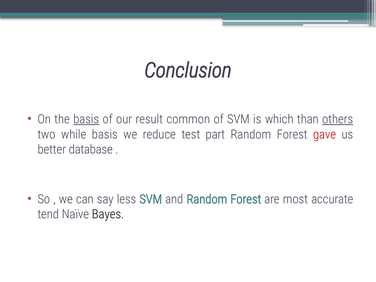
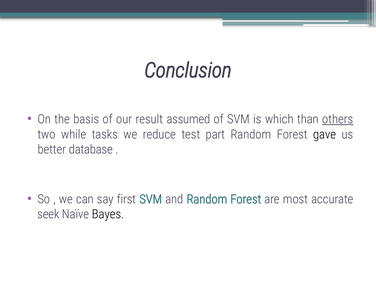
basis underline: present -> none (86, 119)
common: common -> assumed (188, 119)
while basis: basis -> tasks (105, 134)
gave colour: red -> black (325, 134)
less: less -> first (126, 199)
tend: tend -> seek (48, 214)
